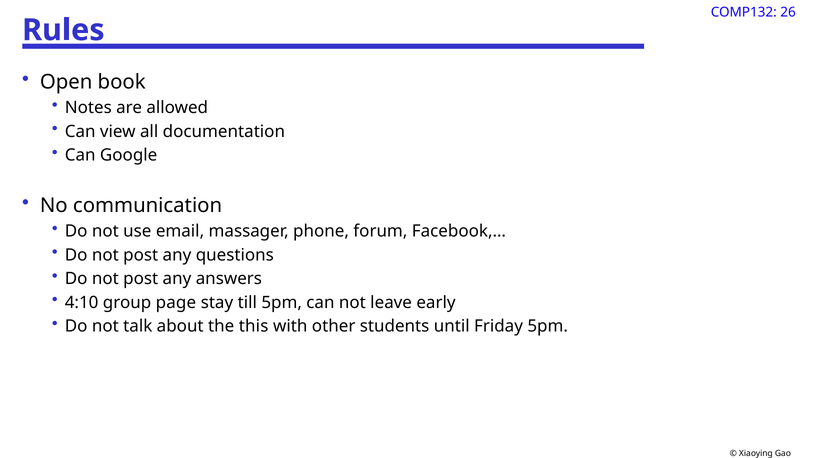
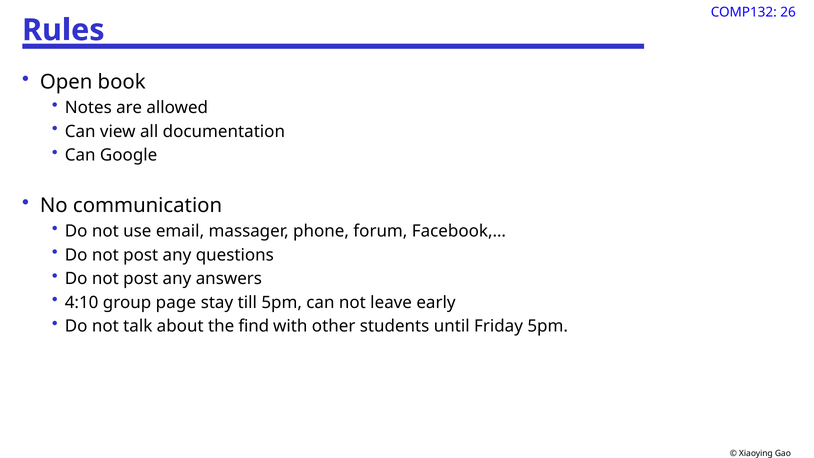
this: this -> find (254, 326)
